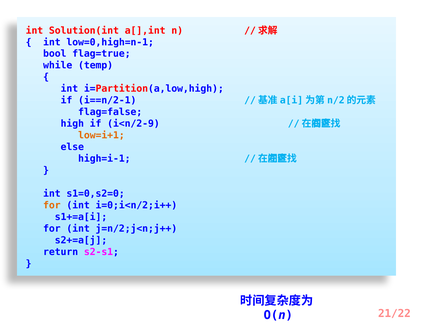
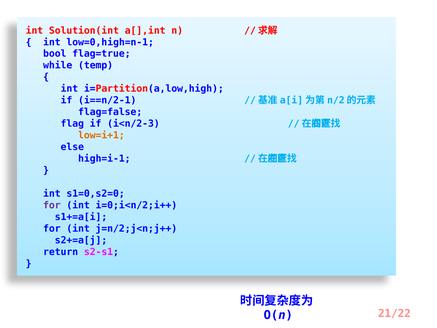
high: high -> flag (72, 124)
i<n/2-9: i<n/2-9 -> i<n/2-3 (133, 124)
for colour: orange -> purple (52, 205)
